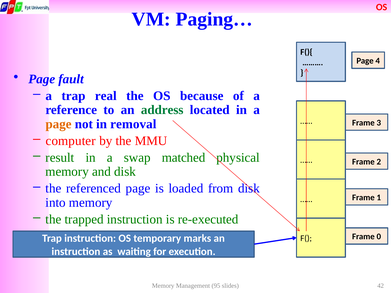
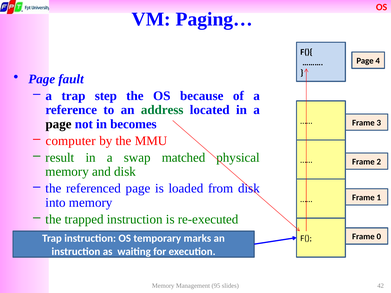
real: real -> step (106, 96)
page colour: orange -> black (58, 124)
removal: removal -> becomes (133, 124)
